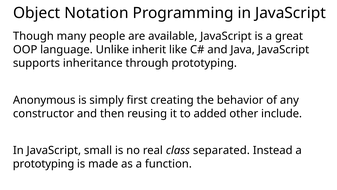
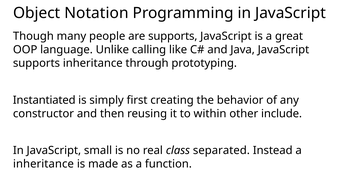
are available: available -> supports (173, 36)
inherit: inherit -> calling (149, 50)
Anonymous: Anonymous -> Instantiated (44, 100)
added: added -> within (210, 113)
prototyping: prototyping -> inheritance (43, 164)
